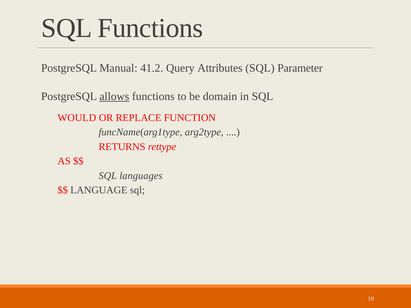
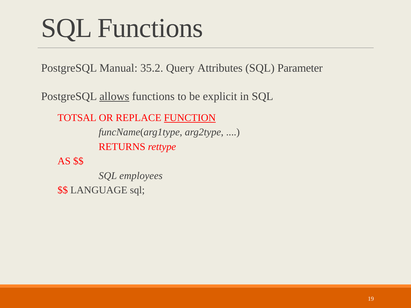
41.2: 41.2 -> 35.2 (152, 68)
domain: domain -> explicit (220, 97)
WOULD: WOULD -> TOTSAL (77, 118)
FUNCTION underline: none -> present (190, 118)
languages: languages -> employees (141, 176)
